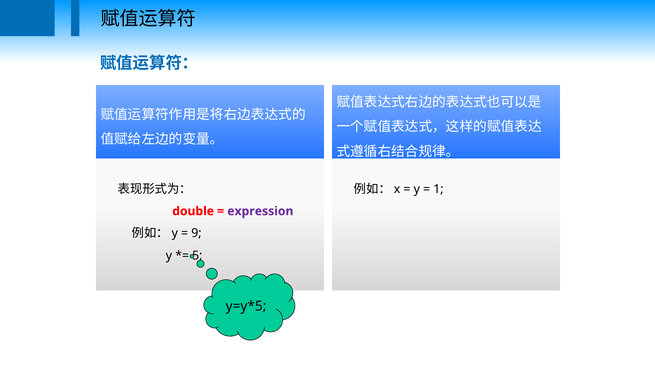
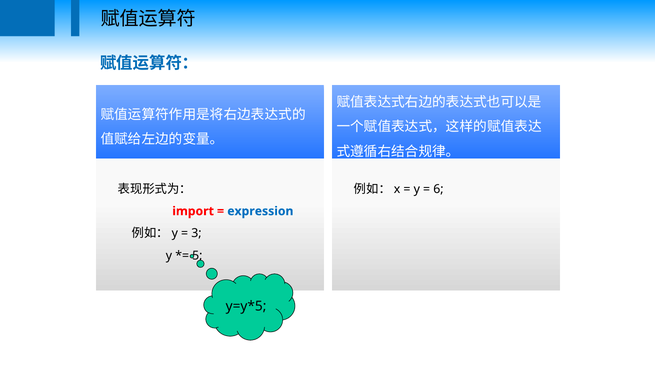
1: 1 -> 6 (438, 189)
double: double -> import (193, 211)
expression colour: purple -> blue (260, 211)
9: 9 -> 3 (196, 233)
